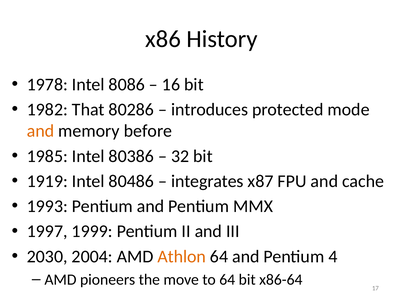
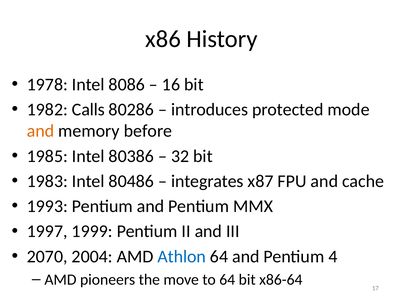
That: That -> Calls (88, 110)
1919: 1919 -> 1983 (47, 181)
2030: 2030 -> 2070 (47, 257)
Athlon colour: orange -> blue (182, 257)
